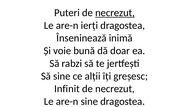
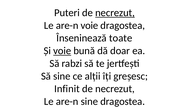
are-n ierți: ierți -> voie (89, 25)
inimă: inimă -> toate (121, 38)
voie underline: none -> present (62, 50)
